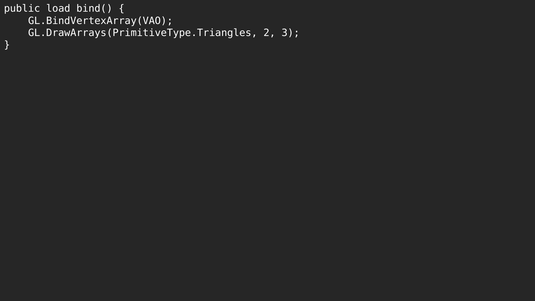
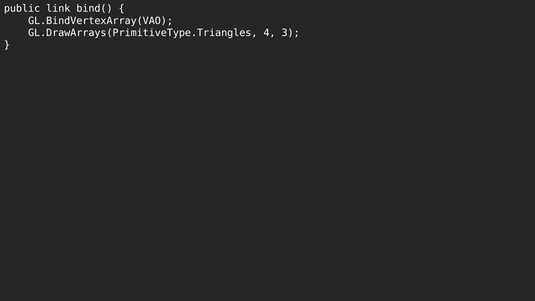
load: load -> link (58, 9)
2: 2 -> 4 (269, 33)
